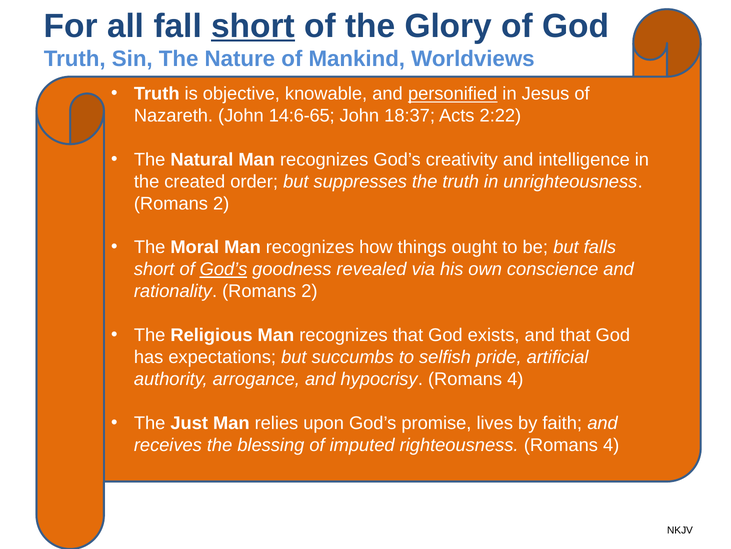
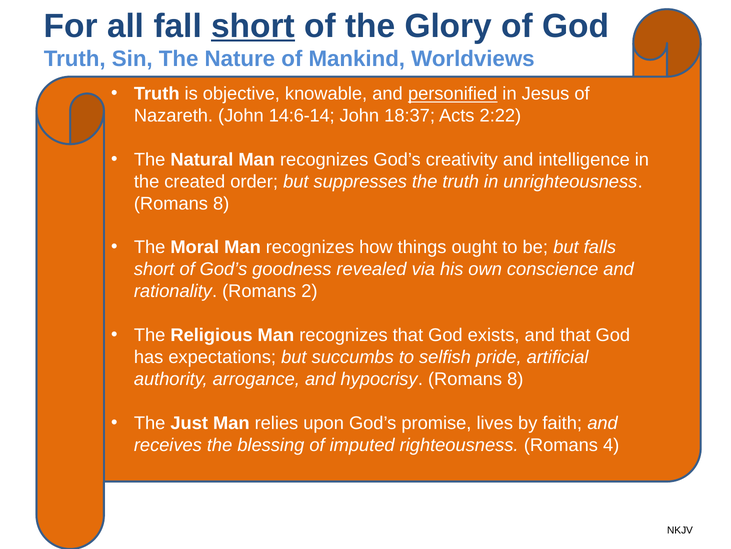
14:6-65: 14:6-65 -> 14:6-14 (302, 116)
2: 2 -> 8 (221, 203)
God’s underline: present -> none (224, 269)
hypocrisy Romans 4: 4 -> 8 (515, 379)
